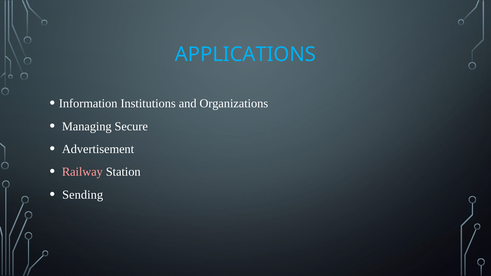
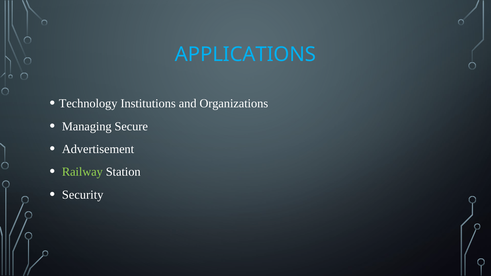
Information: Information -> Technology (88, 104)
Railway colour: pink -> light green (82, 172)
Sending: Sending -> Security (83, 195)
